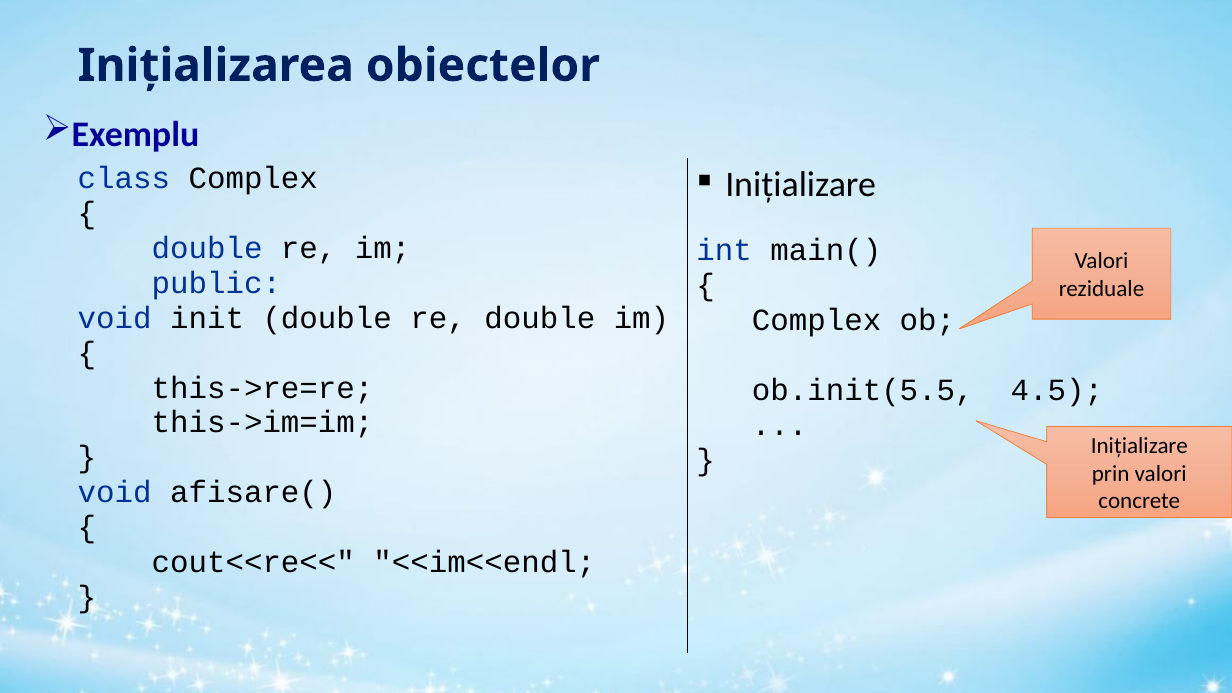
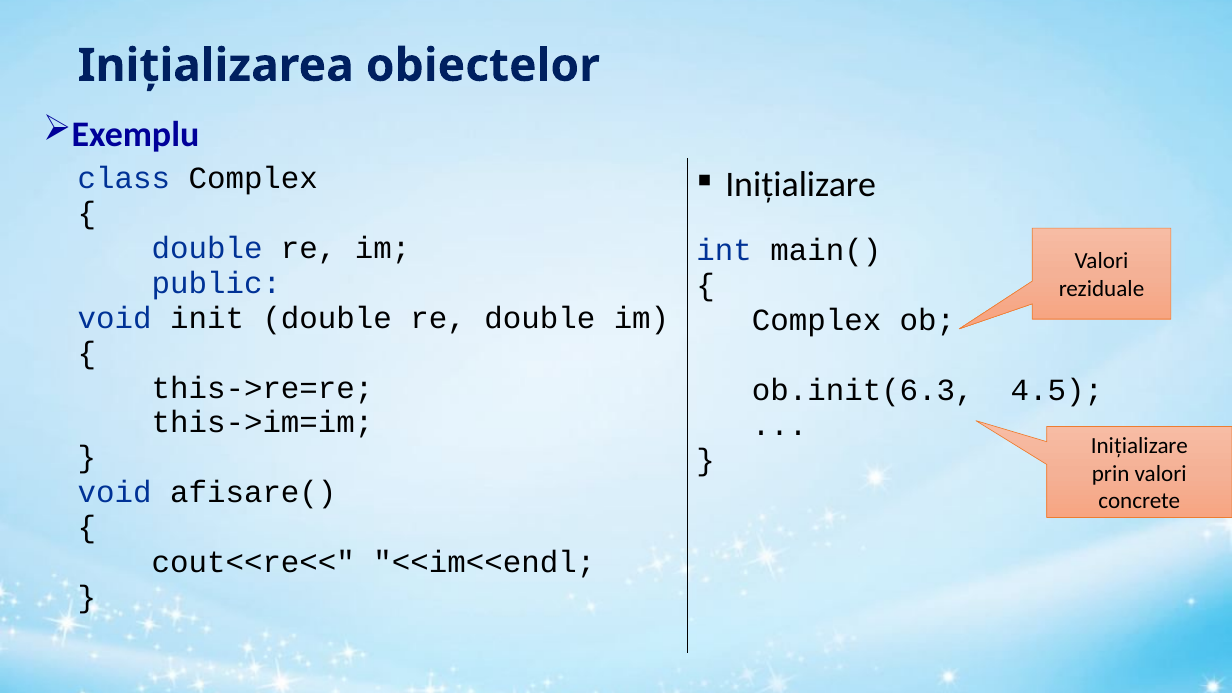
ob.init(5.5: ob.init(5.5 -> ob.init(6.3 (863, 390)
